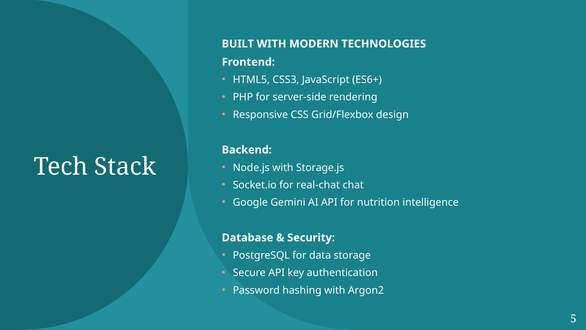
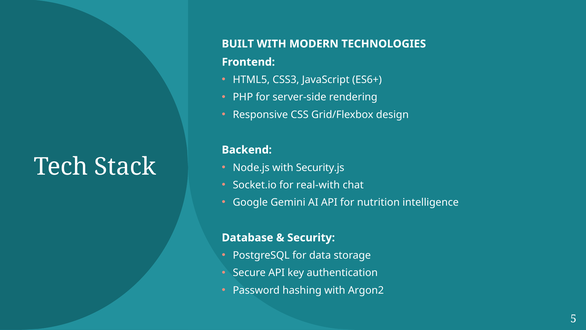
Storage.js: Storage.js -> Security.js (320, 167)
real-chat: real-chat -> real-with (318, 185)
